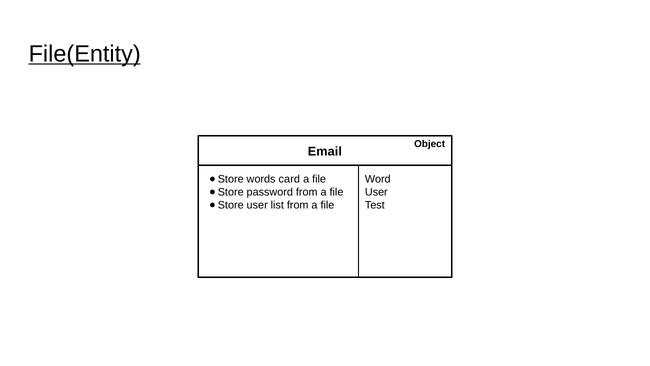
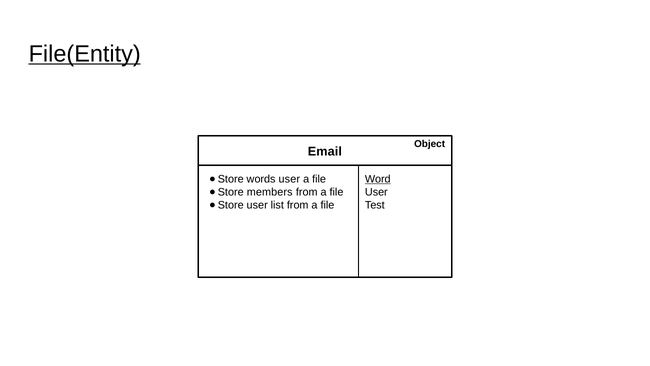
words card: card -> user (289, 179)
Word underline: none -> present (378, 179)
password: password -> members (270, 192)
